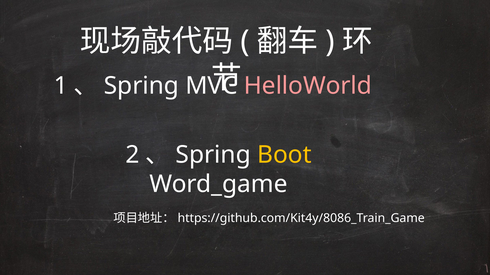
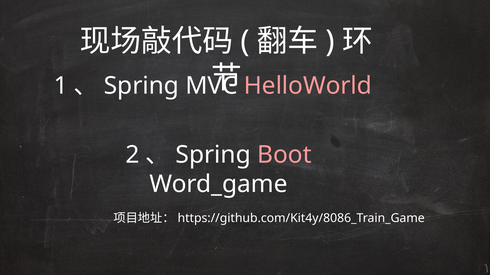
Boot colour: yellow -> pink (284, 155)
